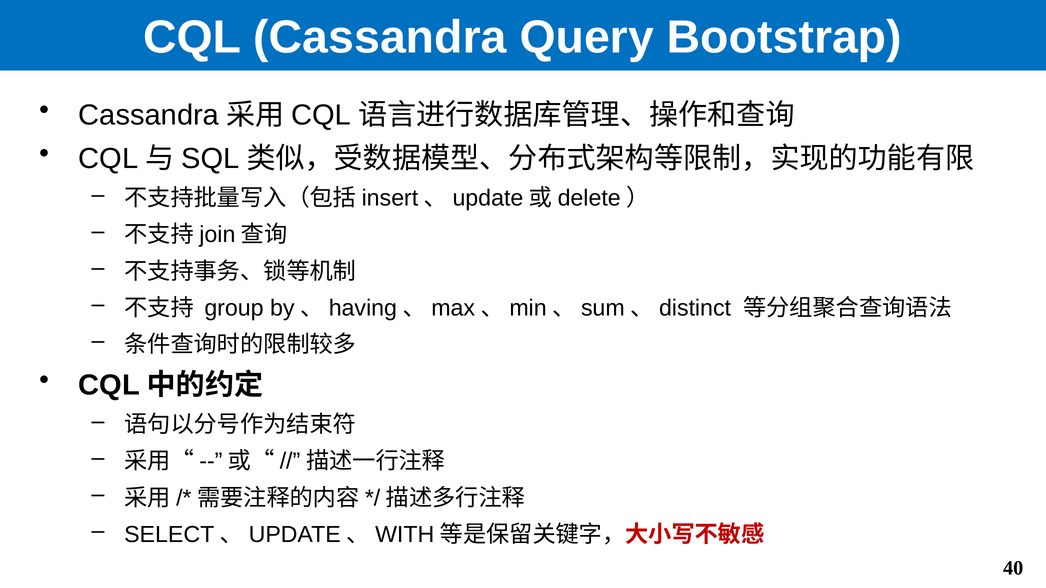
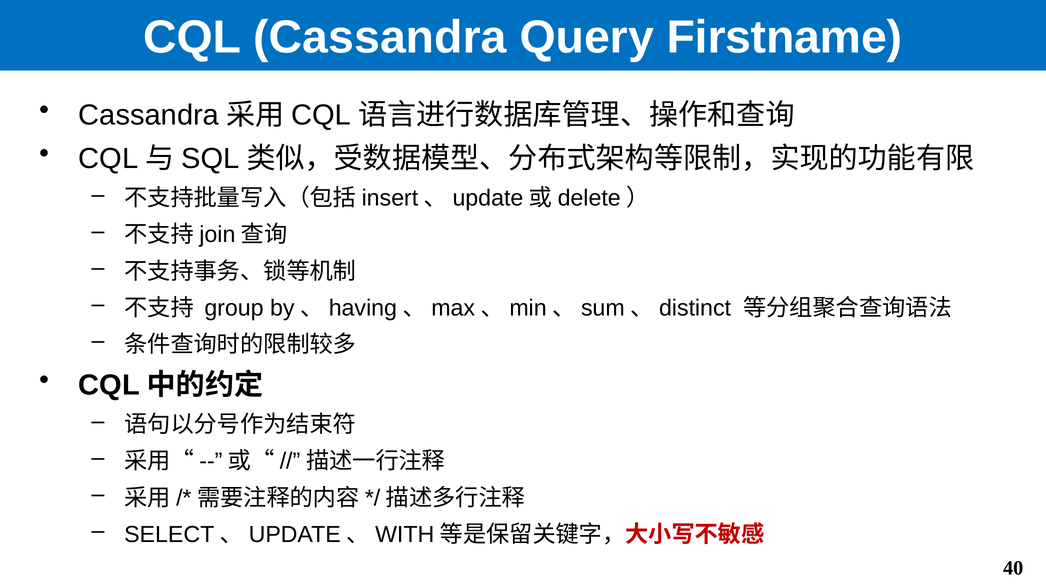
Bootstrap: Bootstrap -> Firstname (784, 37)
